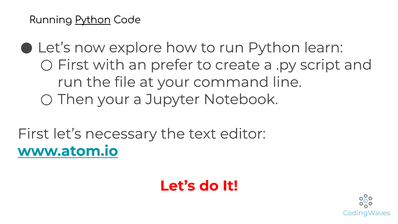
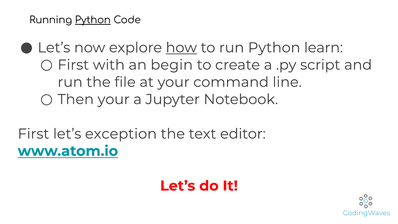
how underline: none -> present (181, 48)
prefer: prefer -> begin (172, 65)
necessary: necessary -> exception (121, 134)
